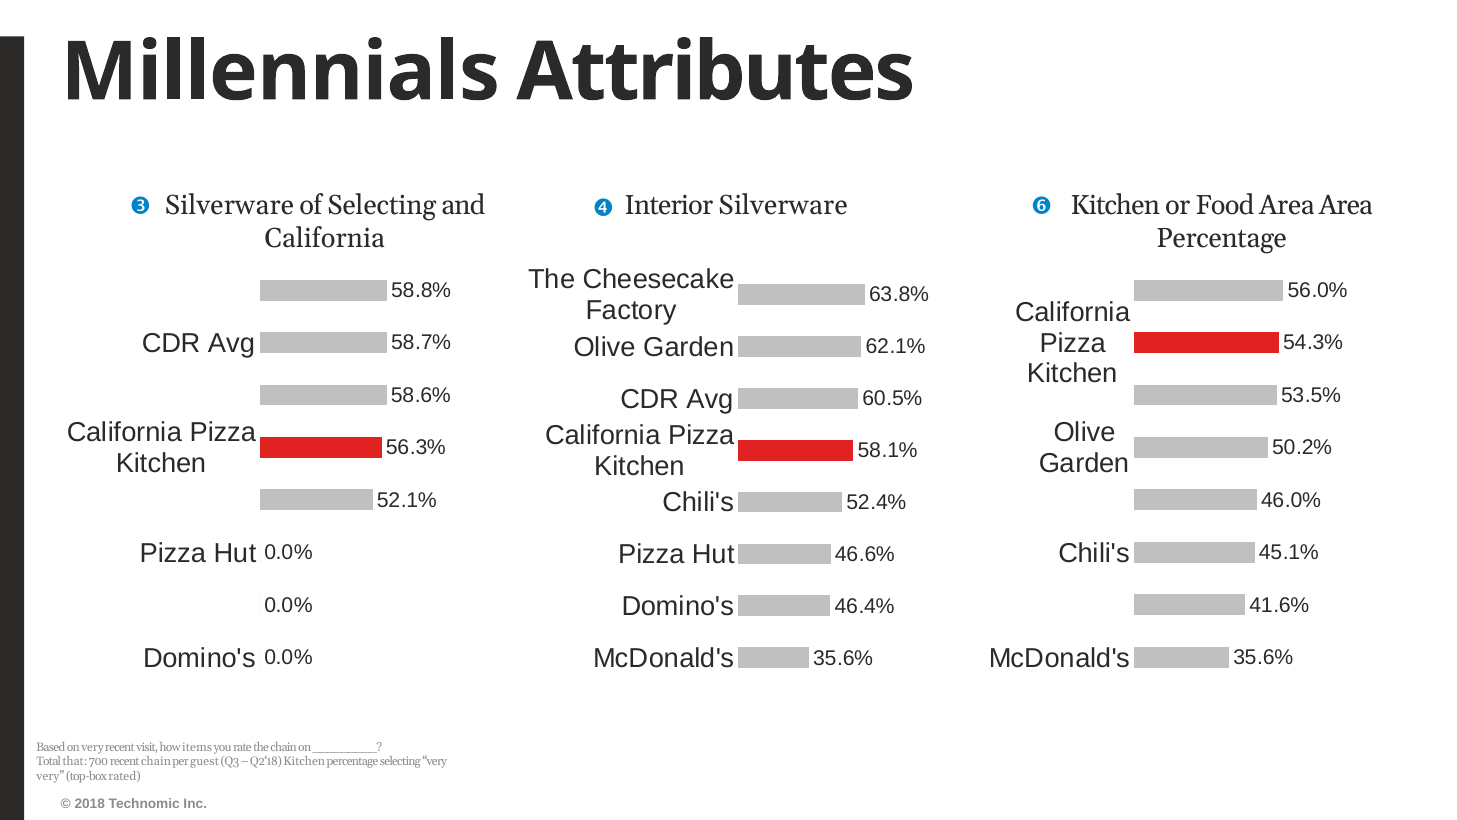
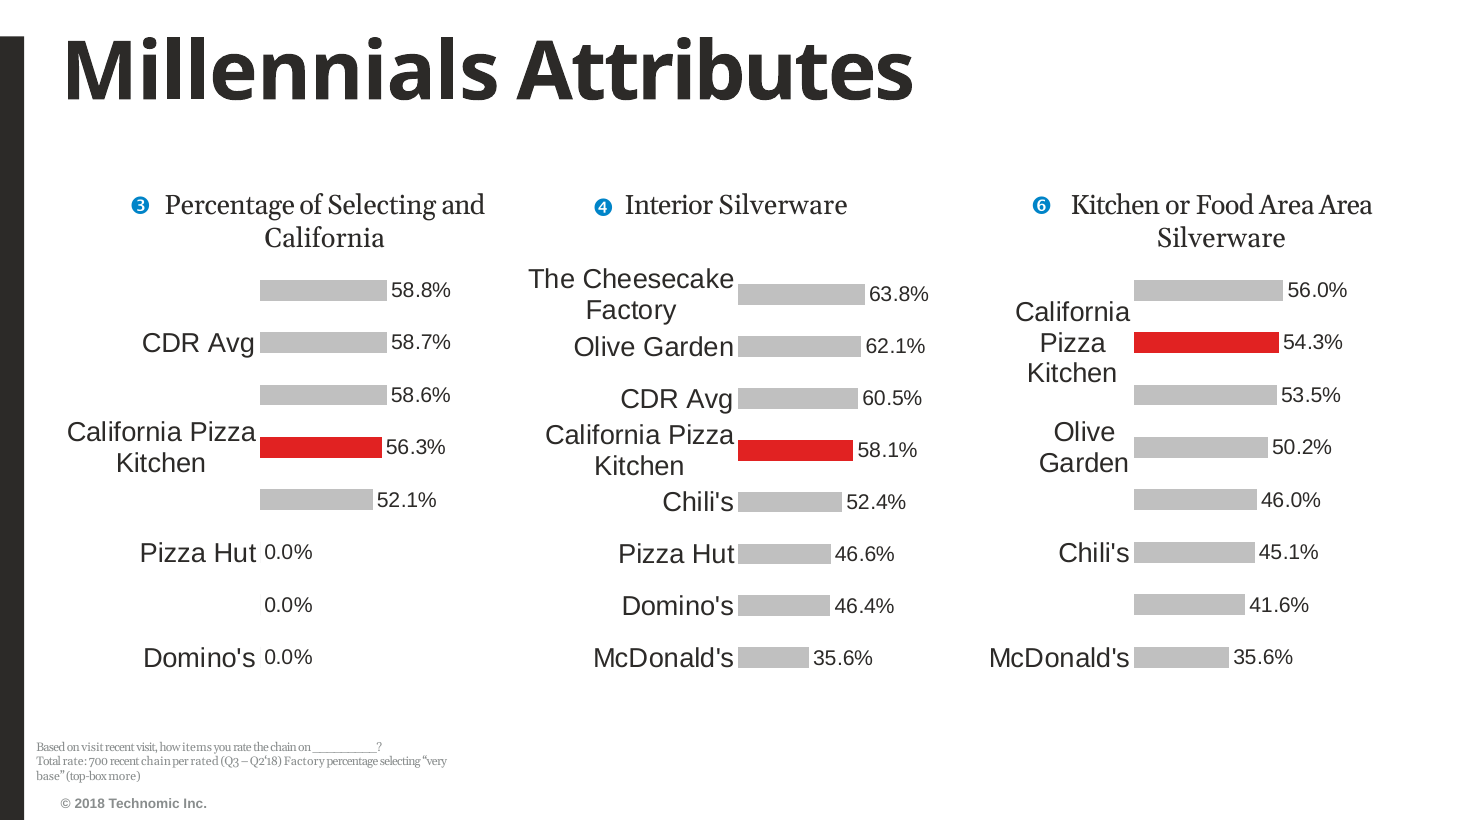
Silverware: Silverware -> Percentage (230, 205)
Percentage: Percentage -> Silverware (1221, 238)
on very: very -> visit (93, 747)
Total that: that -> rate (75, 761)
guest: guest -> rated (205, 761)
Q2‘18 Kitchen: Kitchen -> Factory (304, 761)
very: very -> base (51, 776)
rated: rated -> more (125, 776)
